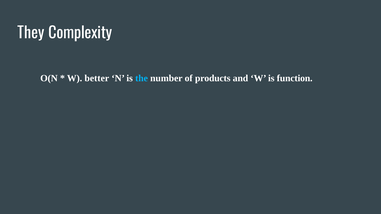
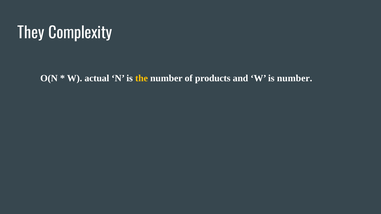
better: better -> actual (97, 78)
the colour: light blue -> yellow (142, 78)
is function: function -> number (295, 78)
